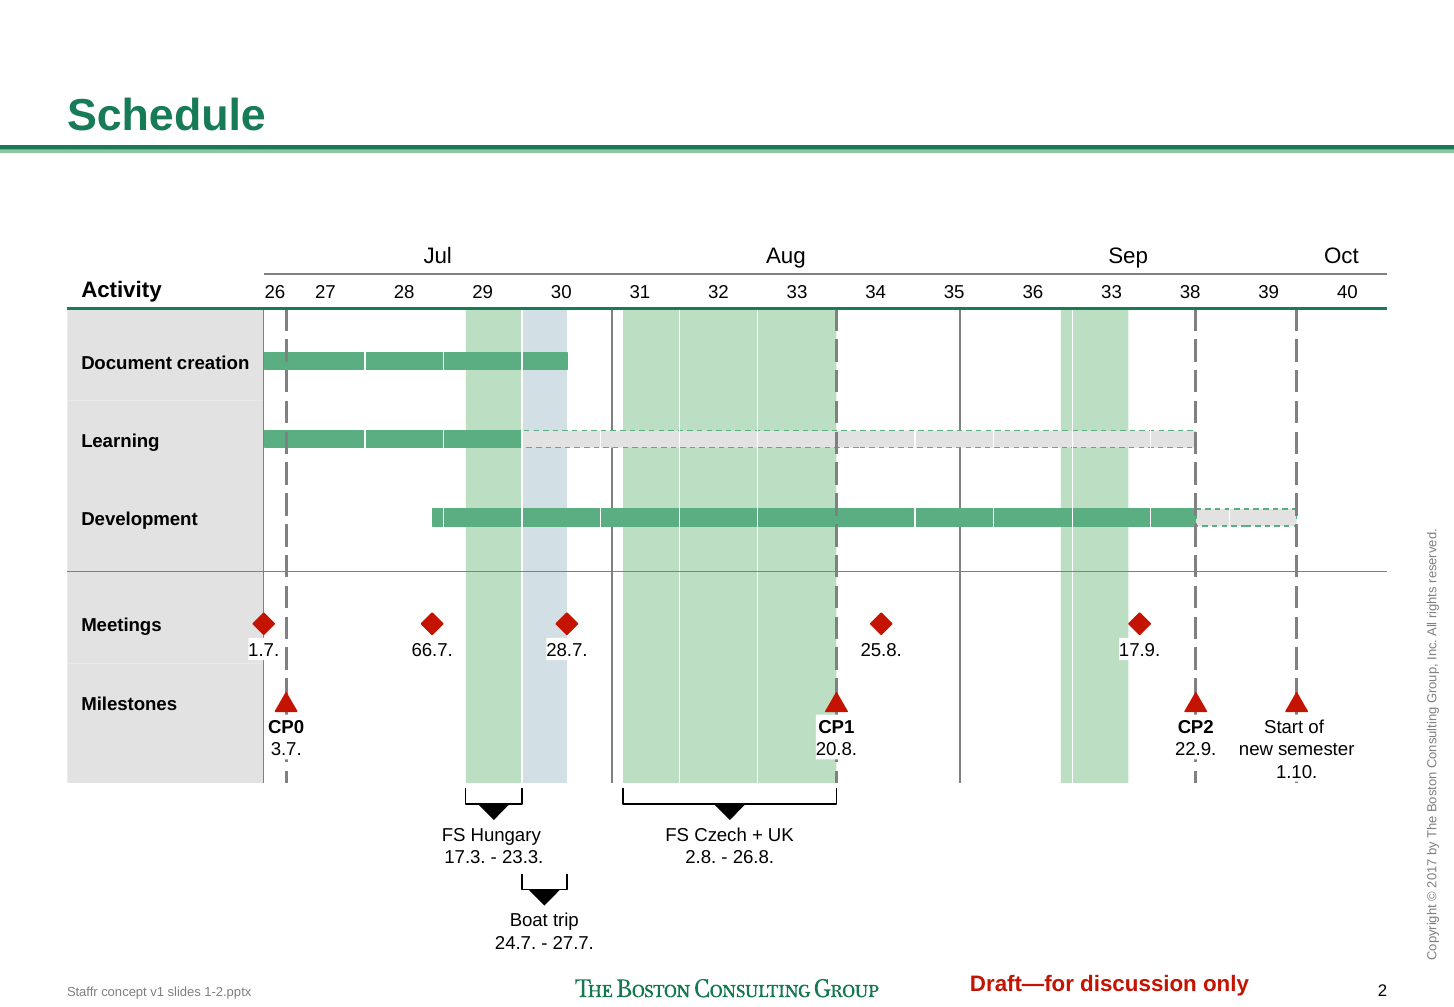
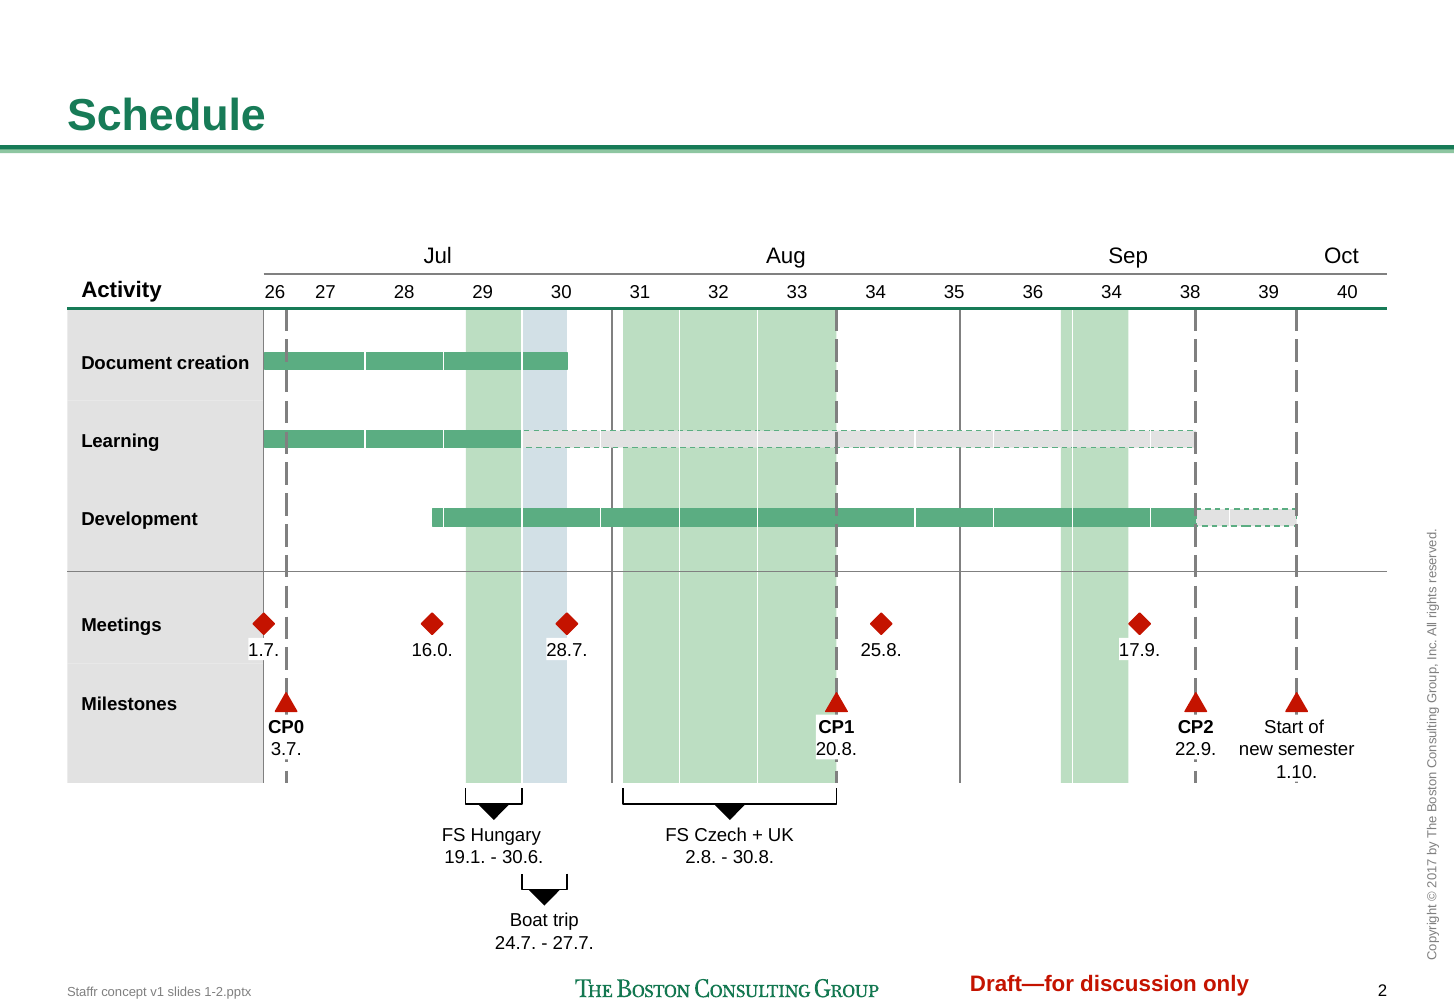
36 33: 33 -> 34 (1112, 292)
66.7: 66.7 -> 16.0 (432, 650)
17.3: 17.3 -> 19.1 (465, 857)
23.3: 23.3 -> 30.6 (523, 857)
26.8: 26.8 -> 30.8 (753, 857)
